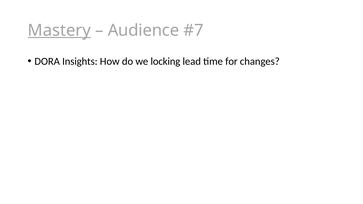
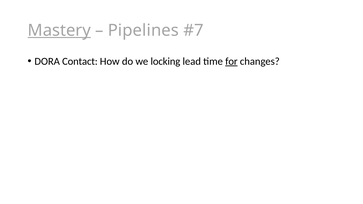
Audience: Audience -> Pipelines (143, 30)
Insights: Insights -> Contact (80, 61)
for underline: none -> present (231, 61)
